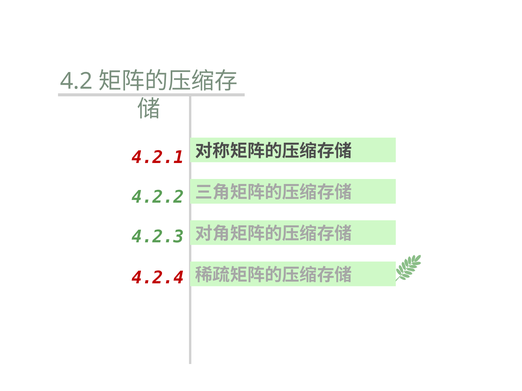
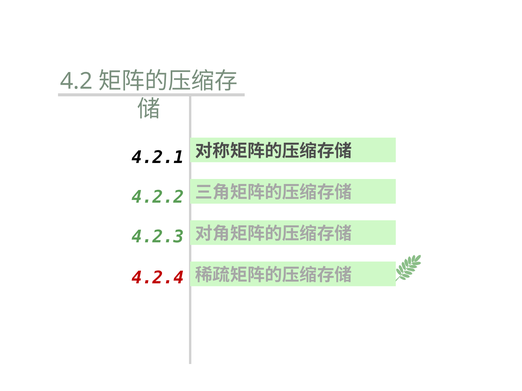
4.2.1 colour: red -> black (158, 158)
